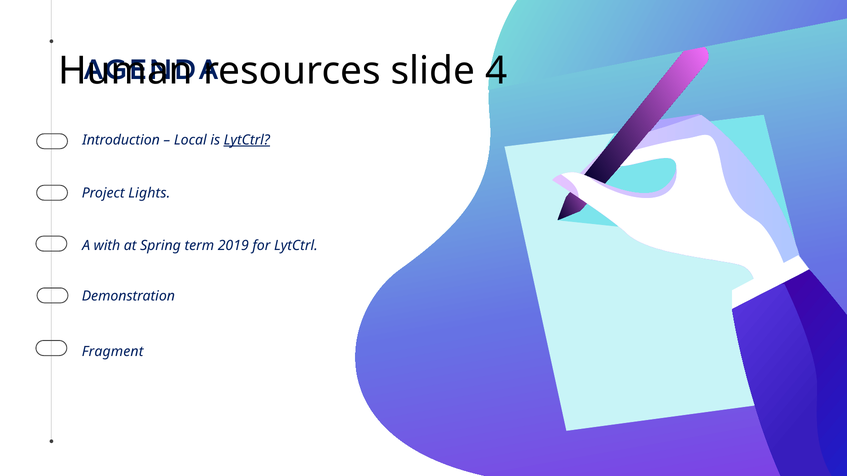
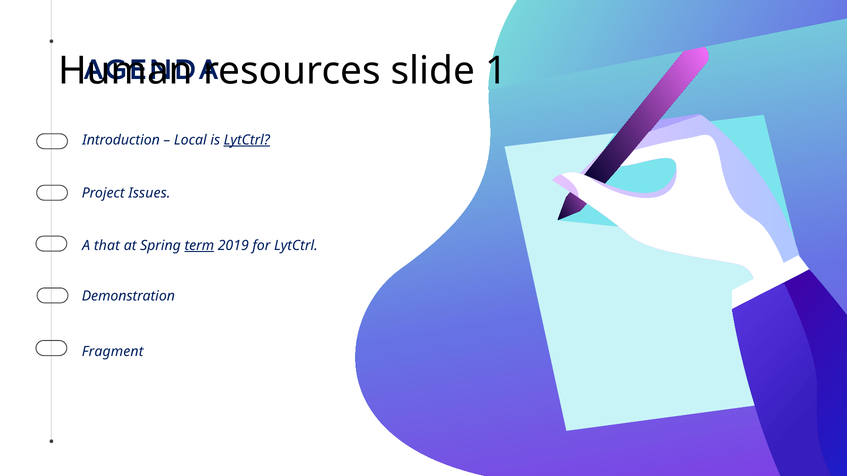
4: 4 -> 1 (496, 71)
Lights: Lights -> Issues (149, 193)
with: with -> that (107, 246)
term underline: none -> present (199, 246)
